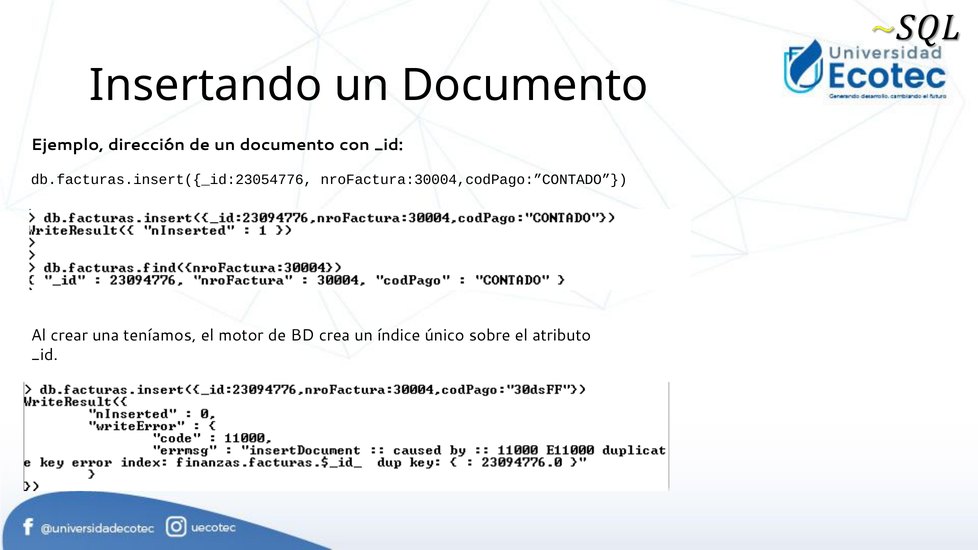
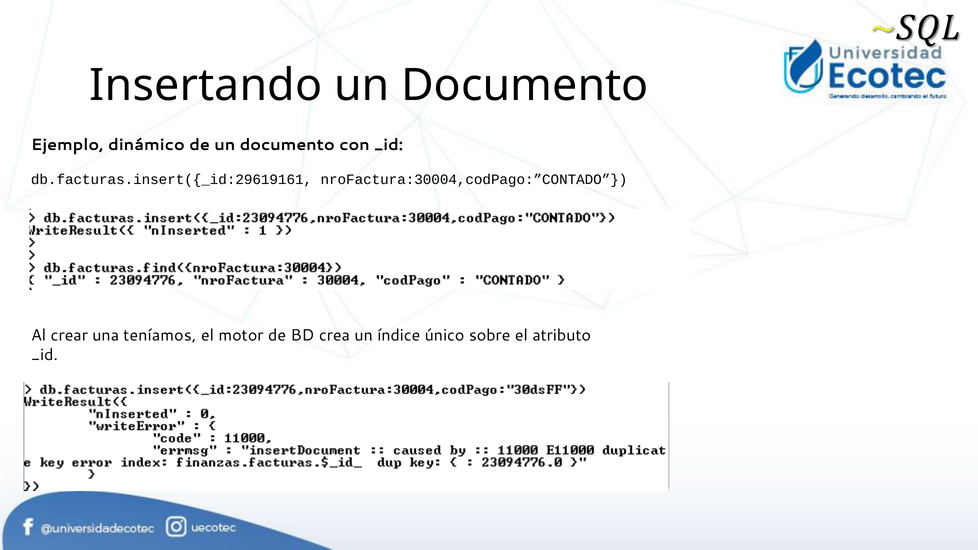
dirección: dirección -> dinámico (147, 145)
db.facturas.insert({_id:23054776: db.facturas.insert({_id:23054776 -> db.facturas.insert({_id:29619161 (172, 180)
